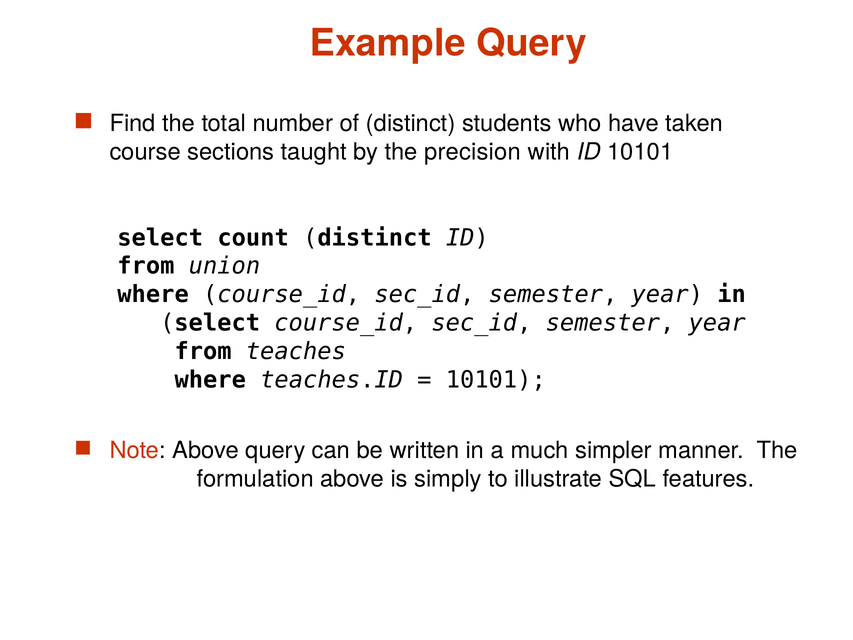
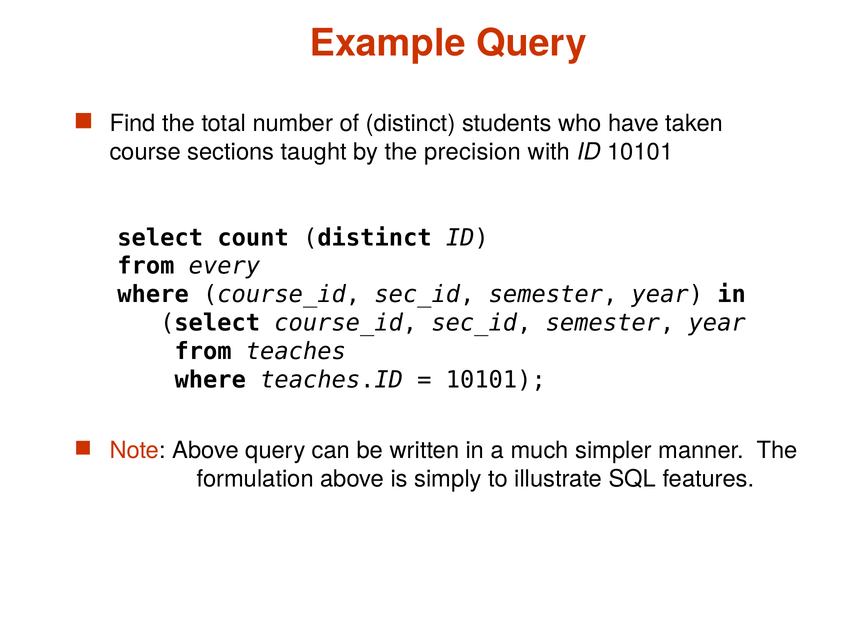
union: union -> every (224, 266)
